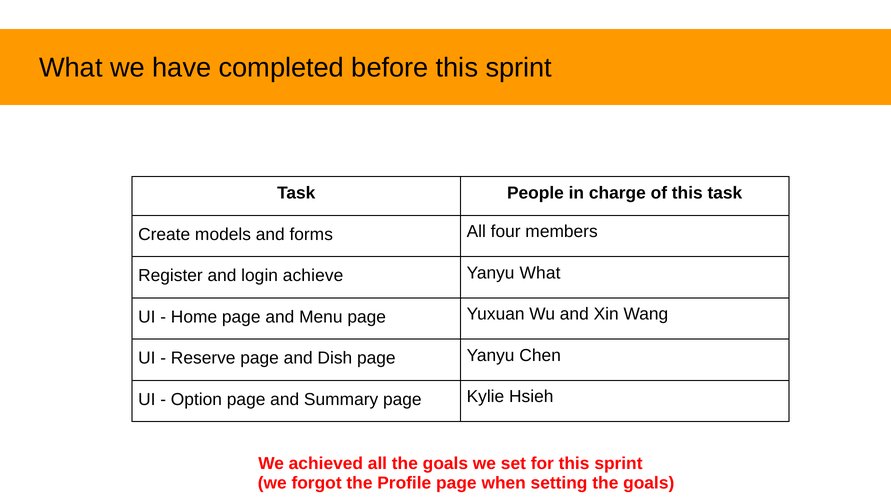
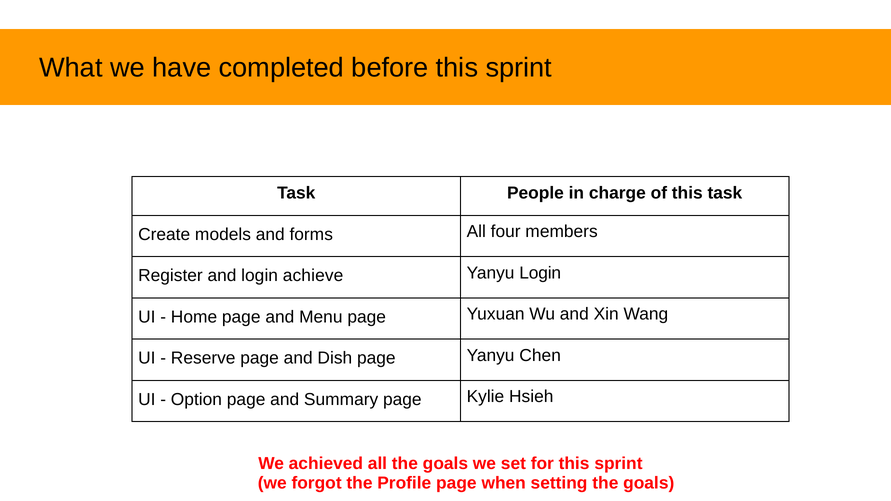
Yanyu What: What -> Login (540, 273)
